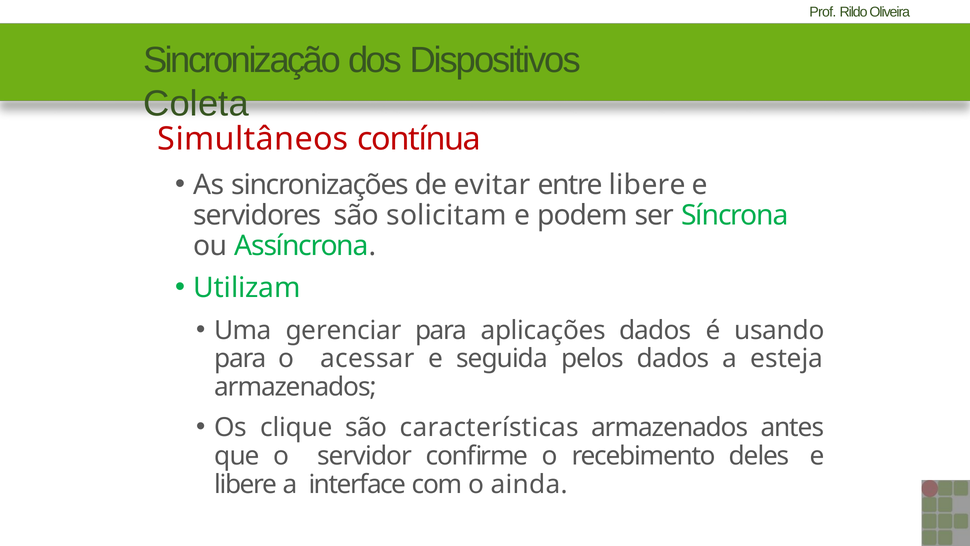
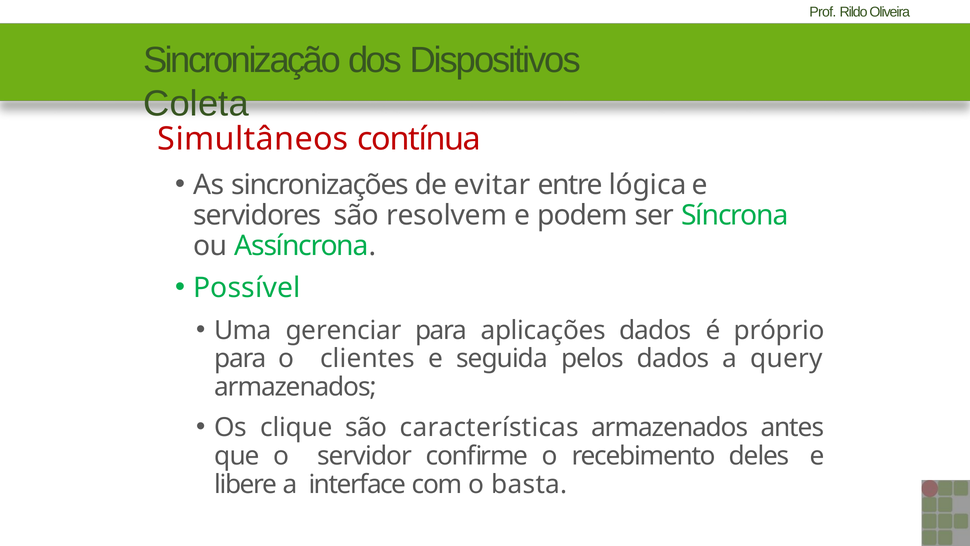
entre libere: libere -> lógica (648, 185)
solicitam: solicitam -> resolvem (447, 215)
Utilizam: Utilizam -> Possível (247, 288)
usando: usando -> próprio (779, 330)
acessar: acessar -> clientes (368, 359)
esteja: esteja -> query (787, 359)
ainda: ainda -> basta (529, 484)
